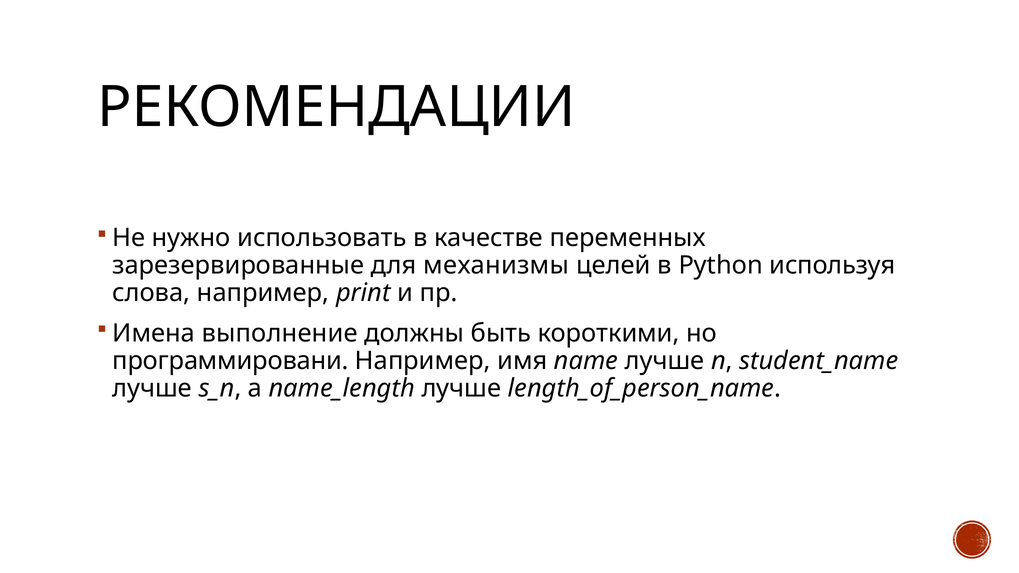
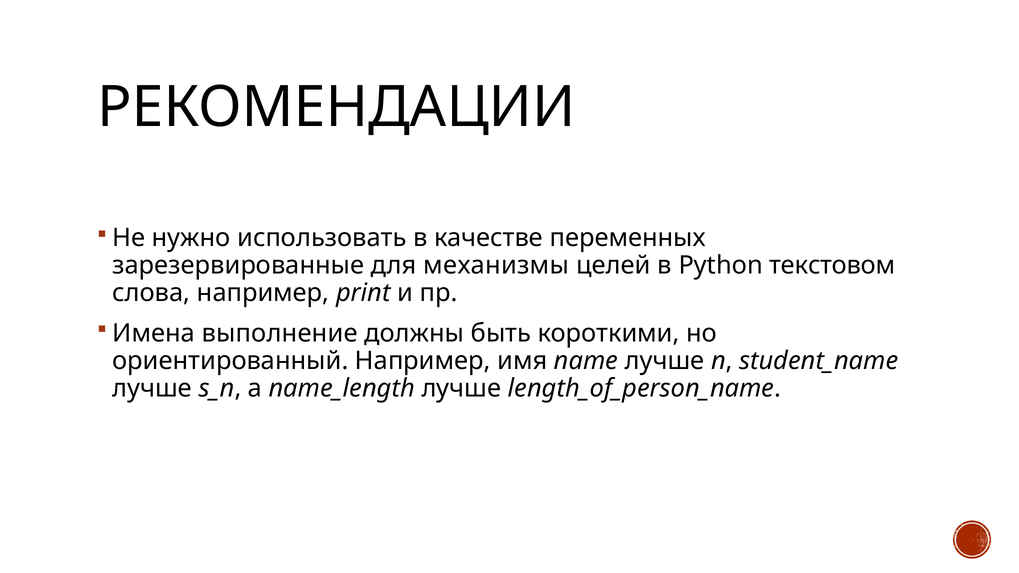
используя: используя -> текстовом (832, 266)
программировани: программировани -> ориентированный (230, 361)
